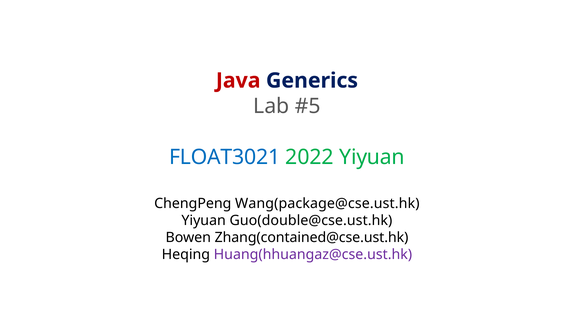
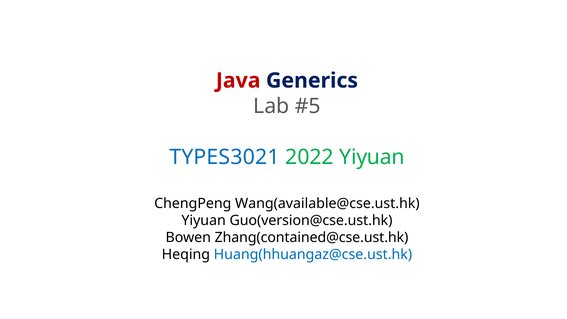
FLOAT3021: FLOAT3021 -> TYPES3021 (224, 157)
Wang(package@cse.ust.hk: Wang(package@cse.ust.hk -> Wang(available@cse.ust.hk (327, 203)
Guo(double@cse.ust.hk: Guo(double@cse.ust.hk -> Guo(version@cse.ust.hk (311, 220)
Huang(hhuangaz@cse.ust.hk colour: purple -> blue (313, 254)
